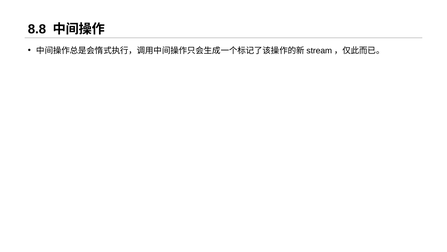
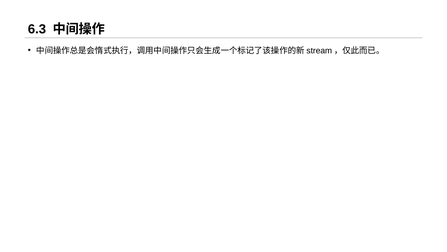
8.8: 8.8 -> 6.3 (37, 29)
